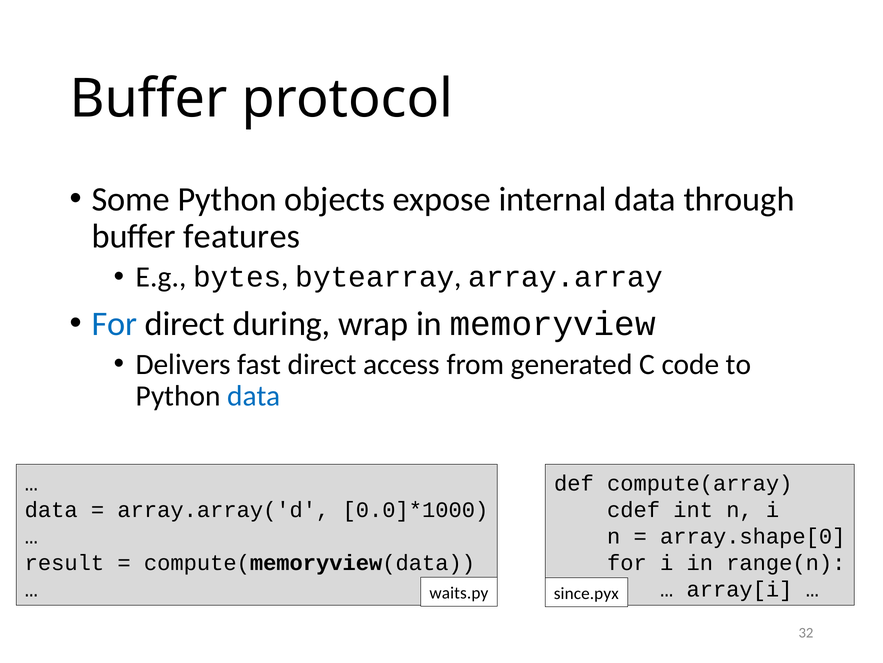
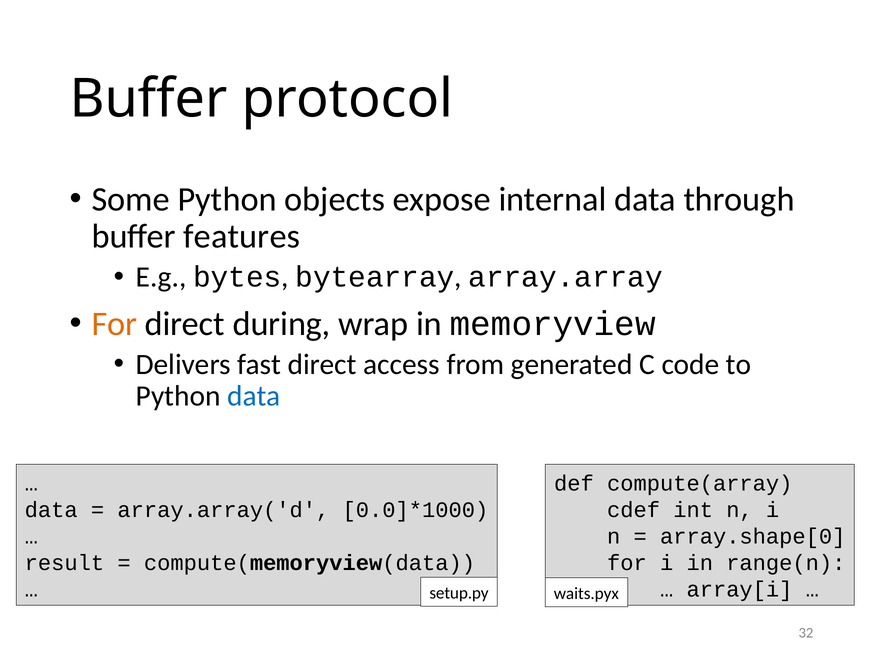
For colour: blue -> orange (114, 323)
waits.py: waits.py -> setup.py (459, 592)
since.pyx: since.pyx -> waits.pyx (586, 593)
